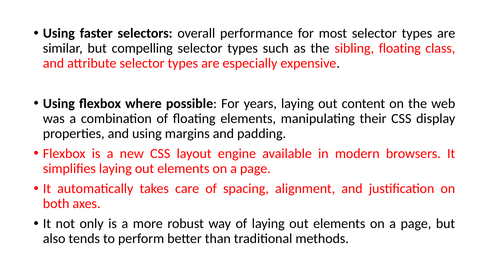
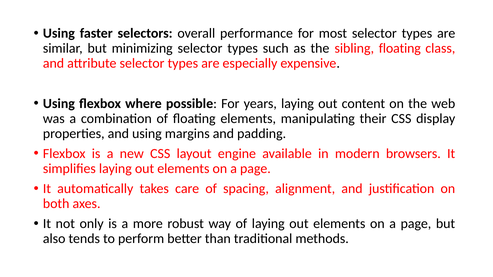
compelling: compelling -> minimizing (142, 48)
